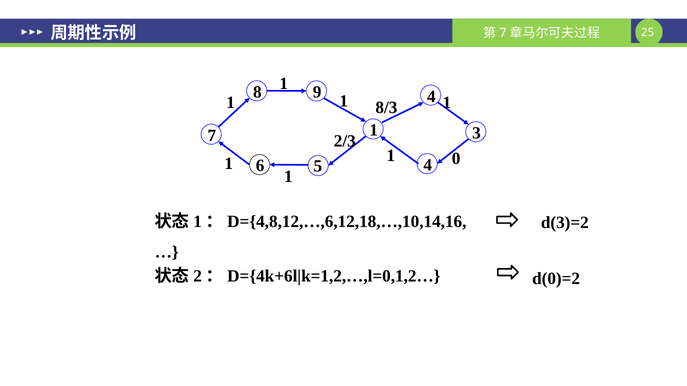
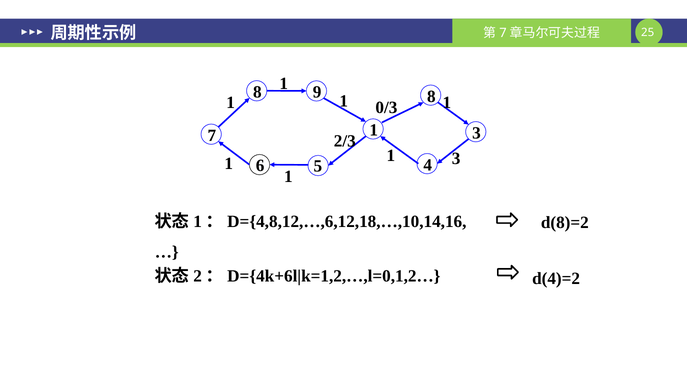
1 4: 4 -> 8 (431, 96)
8/3: 8/3 -> 0/3 (386, 108)
1 0: 0 -> 3 (456, 159)
d(3)=2: d(3)=2 -> d(8)=2 (565, 223)
d(0)=2: d(0)=2 -> d(4)=2 (556, 279)
